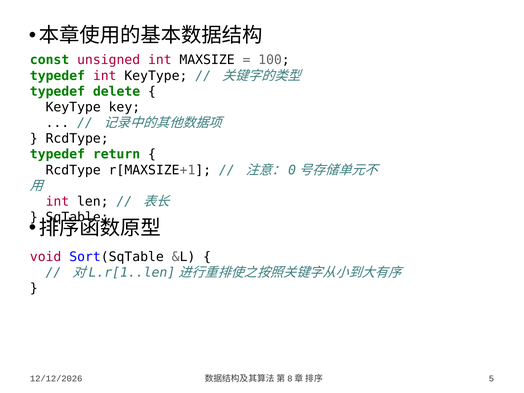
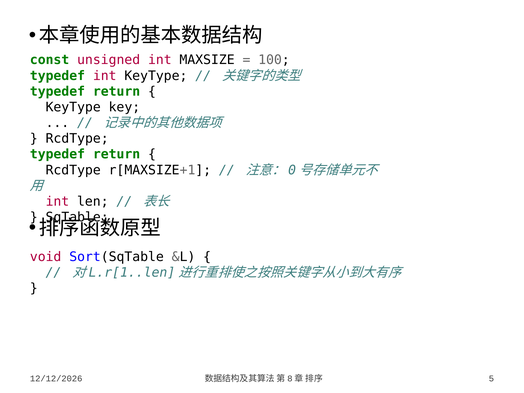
delete: delete -> return (117, 91)
